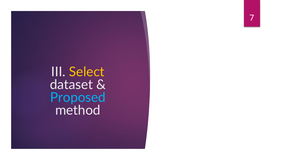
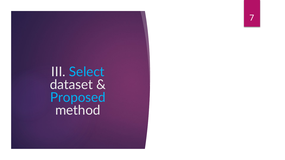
Select colour: yellow -> light blue (87, 72)
